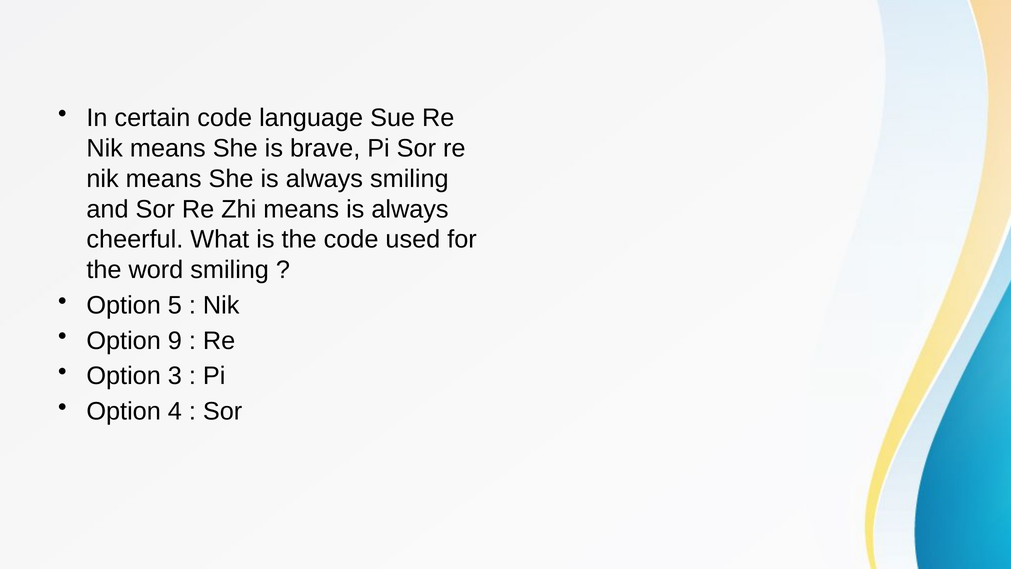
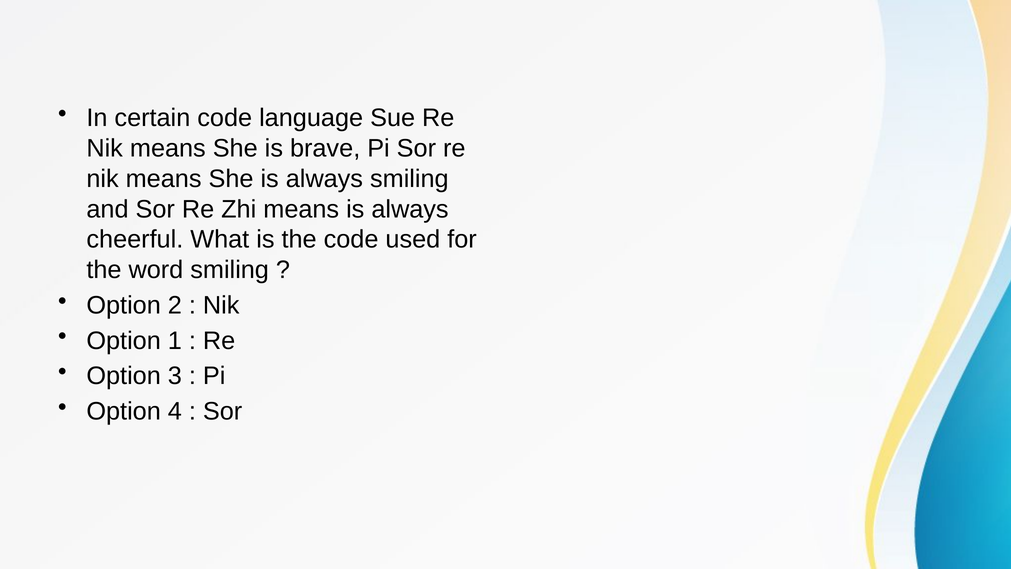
5: 5 -> 2 (175, 305)
9: 9 -> 1 (175, 340)
